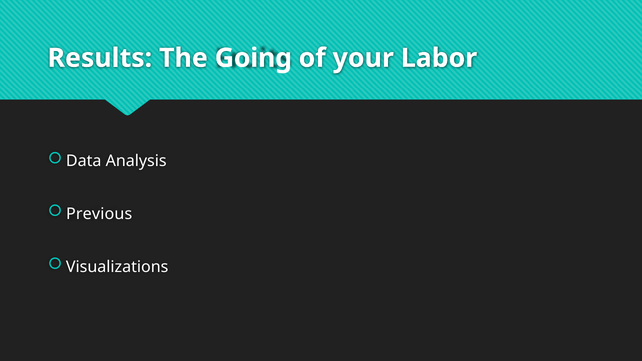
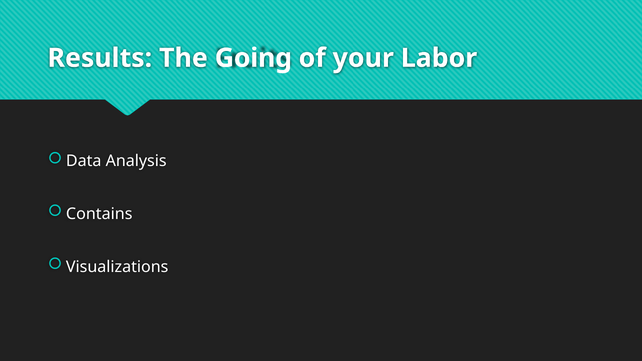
Previous: Previous -> Contains (99, 214)
